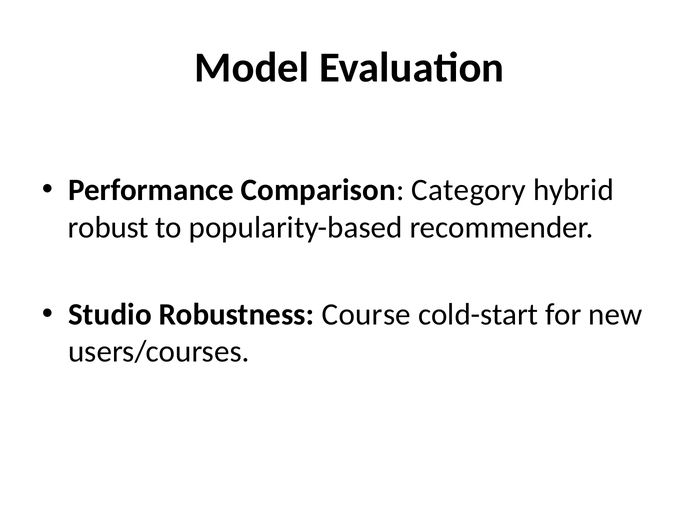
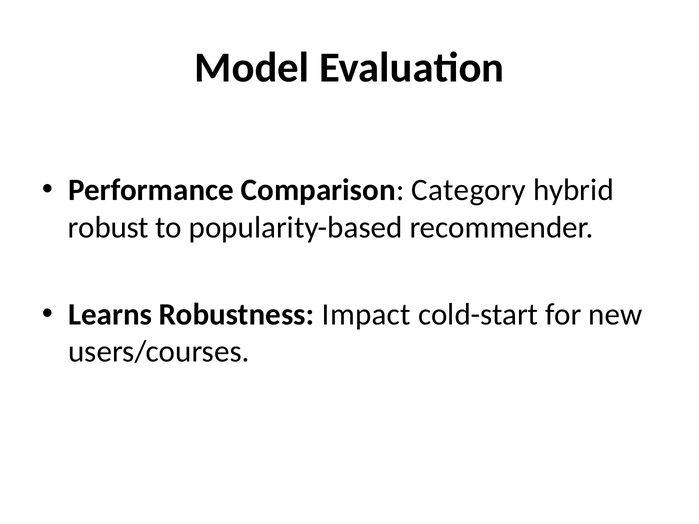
Studio: Studio -> Learns (110, 315)
Course: Course -> Impact (366, 315)
